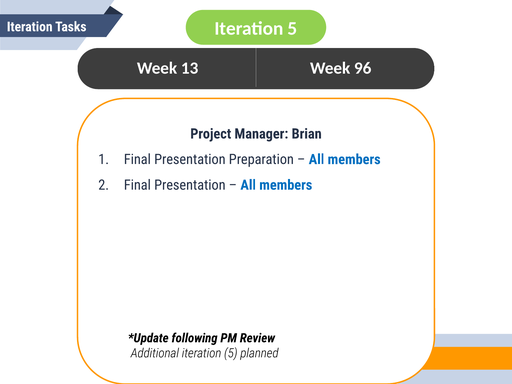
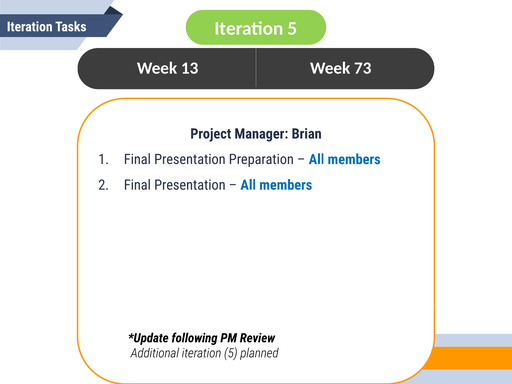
96: 96 -> 73 (363, 68)
